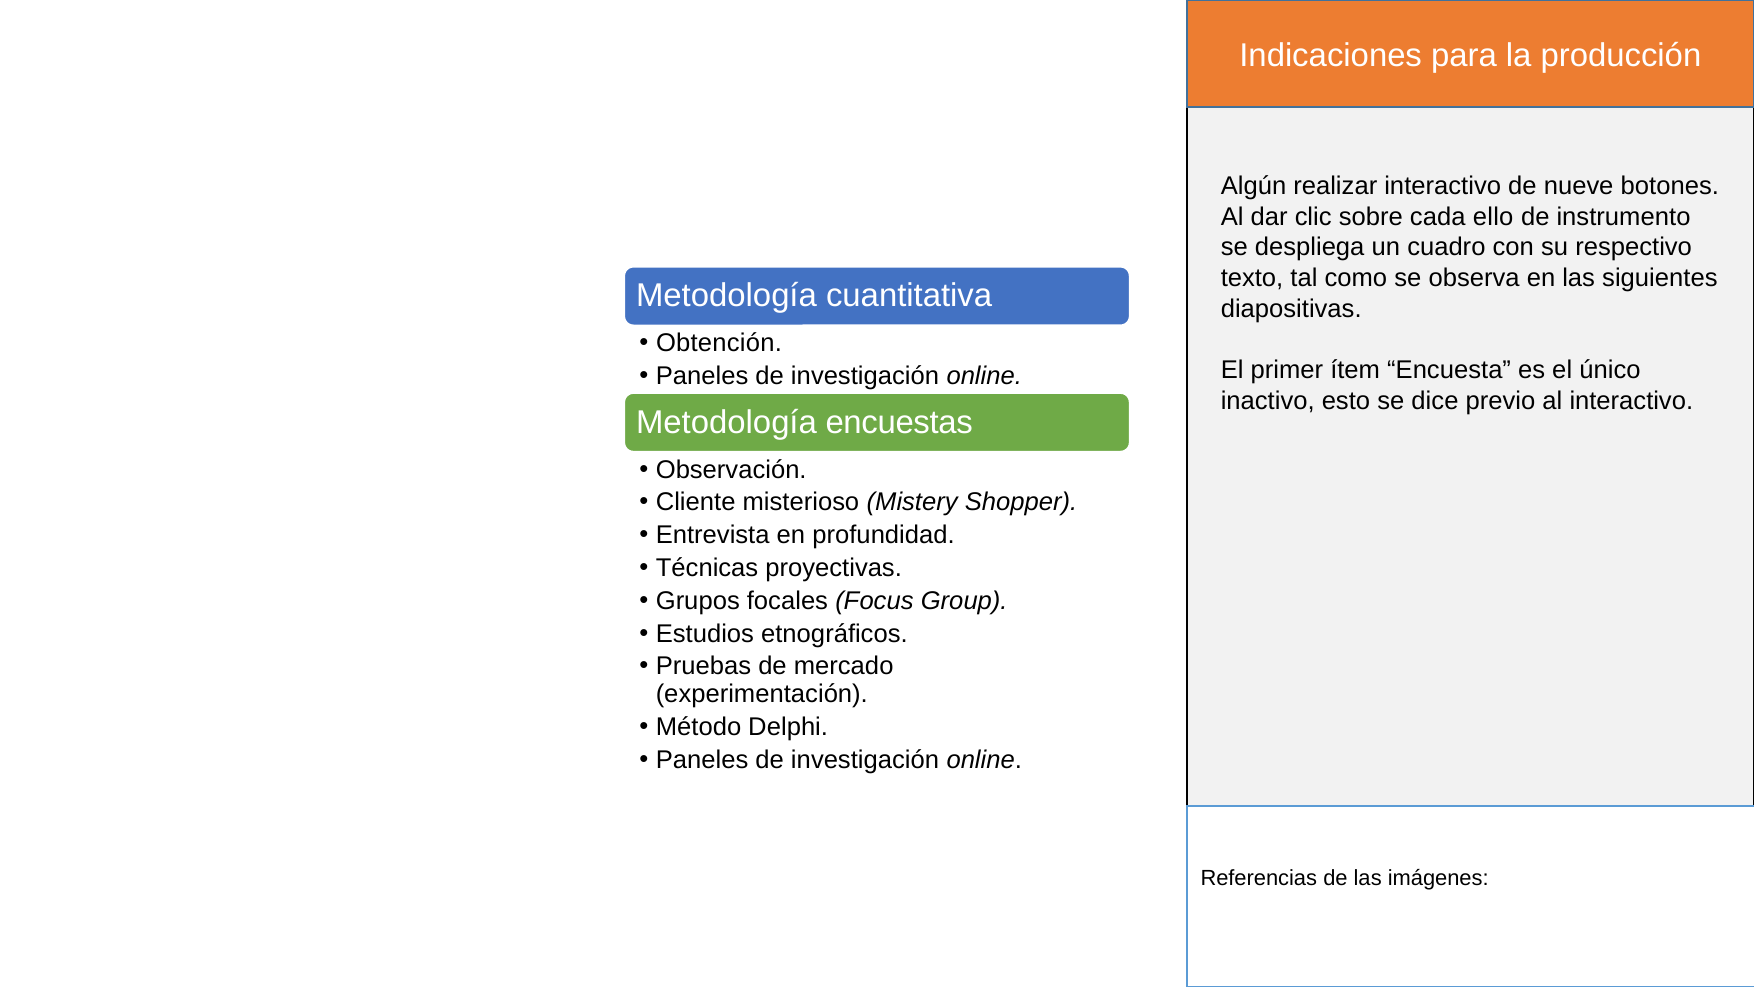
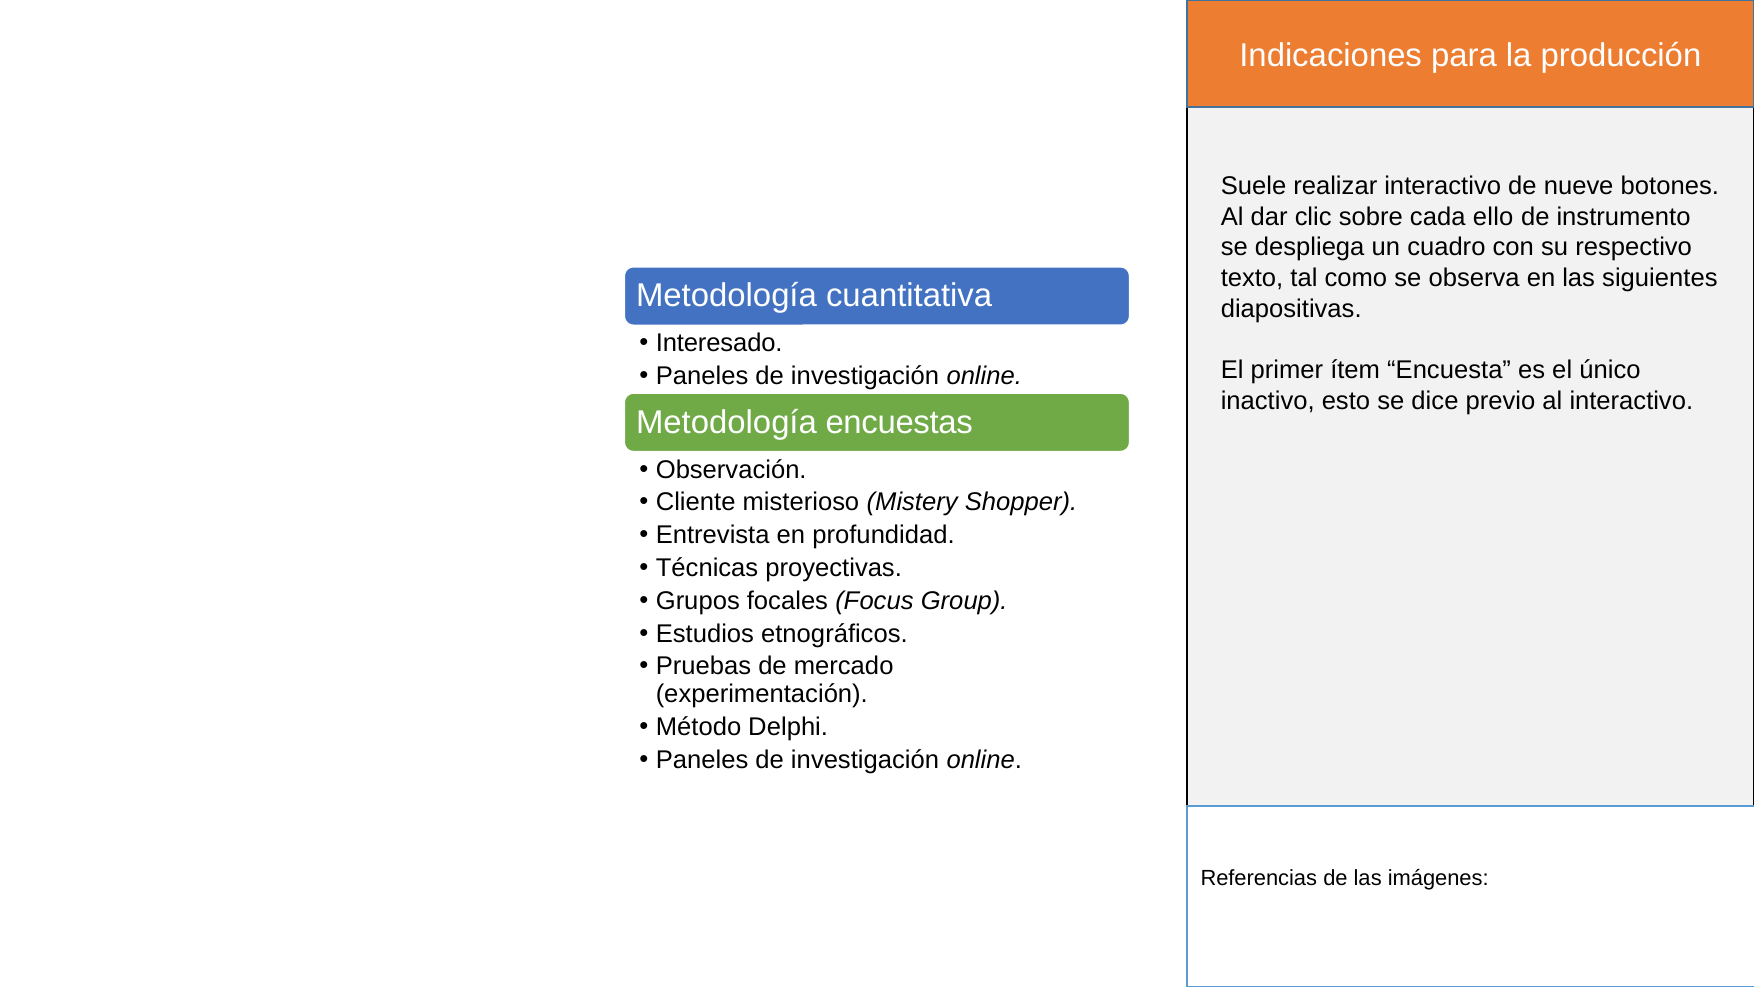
Algún: Algún -> Suele (1254, 186)
Obtención: Obtención -> Interesado (719, 343)
